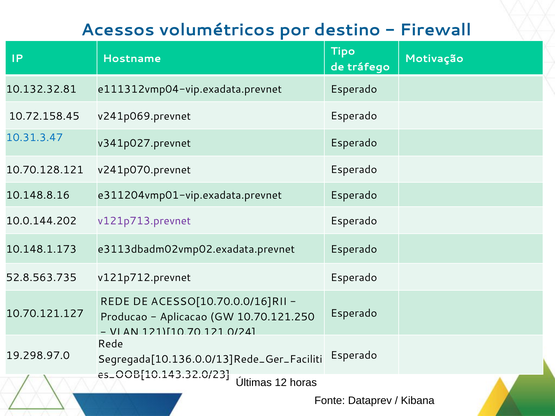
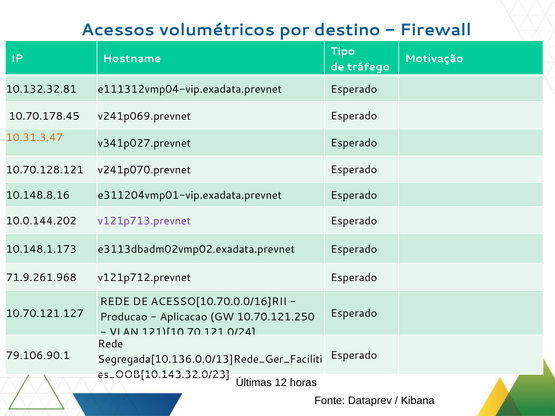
10.72.158.45: 10.72.158.45 -> 10.70.178.45 (44, 116)
10.31.3.47 colour: blue -> orange (34, 138)
52.8.563.735: 52.8.563.735 -> 71.9.261.968 (41, 278)
19.298.97.0: 19.298.97.0 -> 79.106.90.1 (38, 356)
